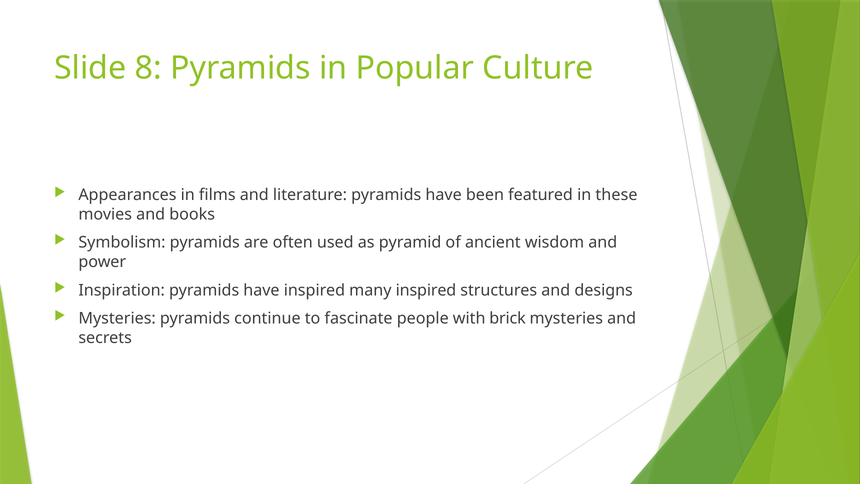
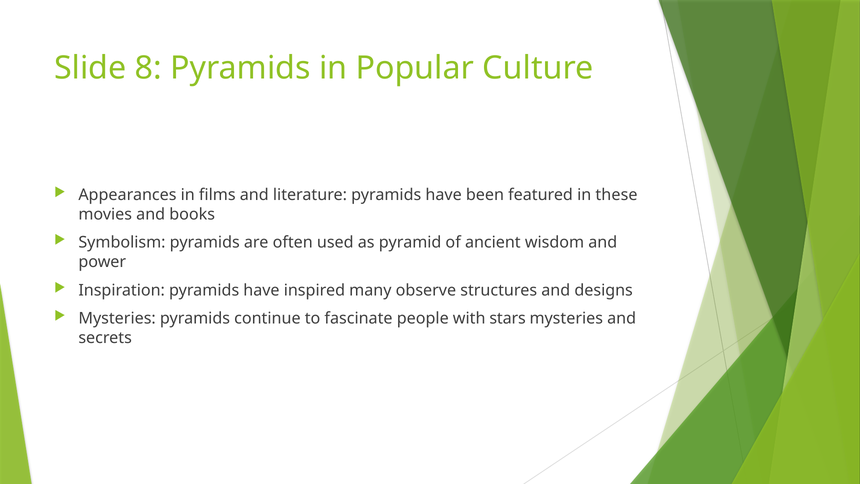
many inspired: inspired -> observe (426, 290)
brick: brick -> stars (508, 318)
